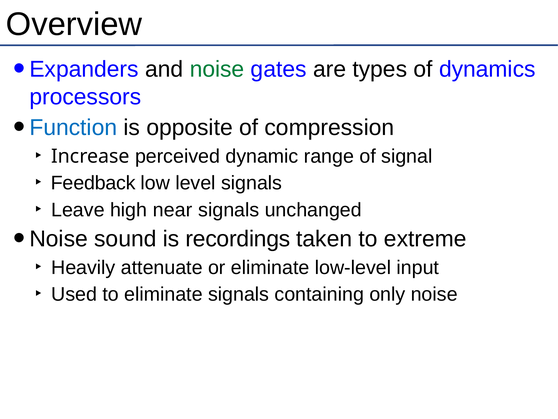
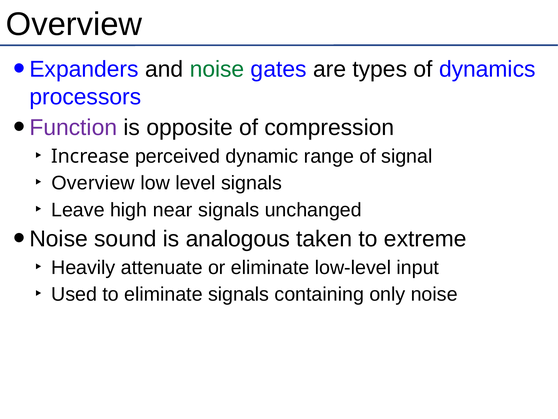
Function colour: blue -> purple (73, 127)
Feedback: Feedback -> Overview (93, 183)
recordings: recordings -> analogous (238, 239)
